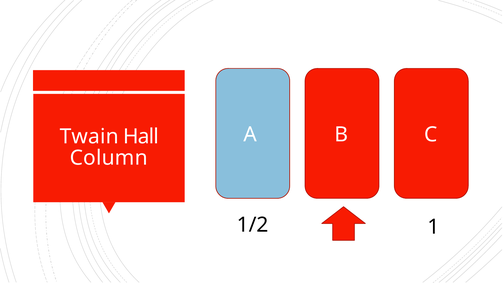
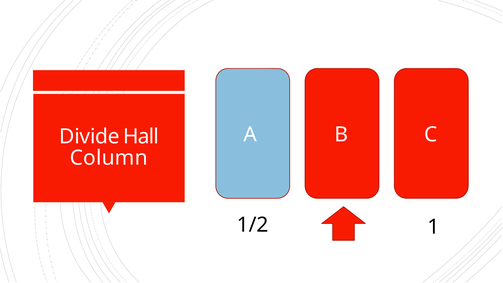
Twain: Twain -> Divide (90, 136)
